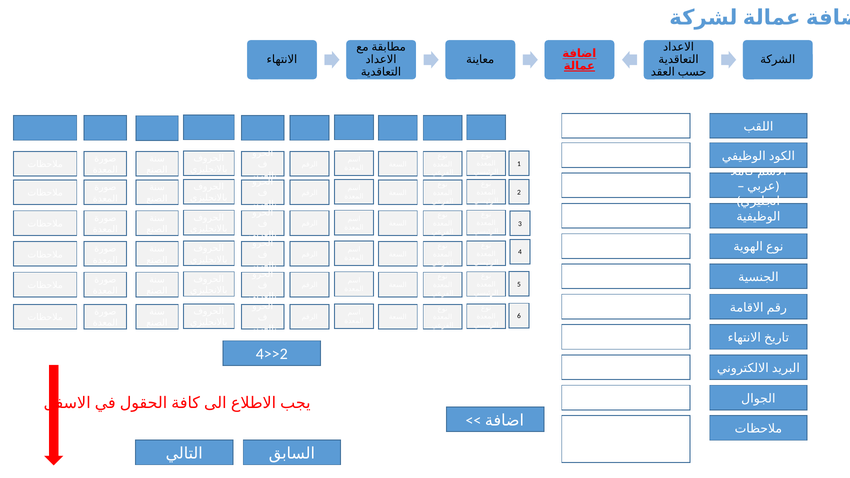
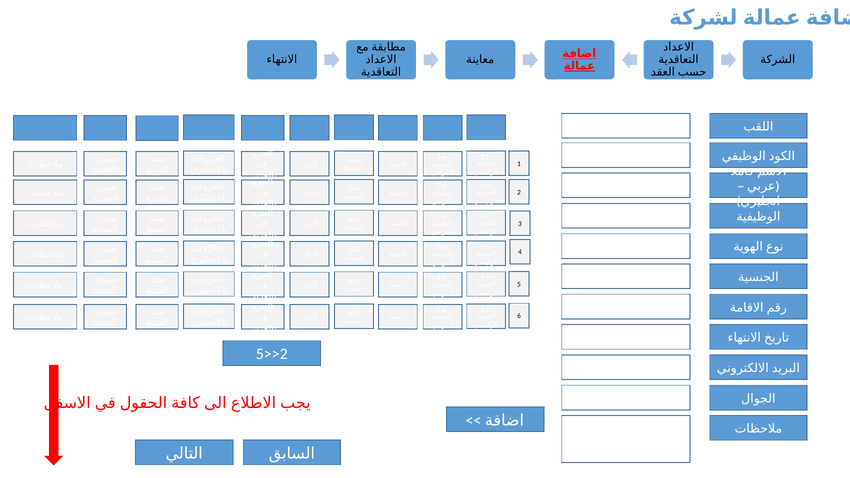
4>>2: 4>>2 -> 5>>2 (272, 354)
